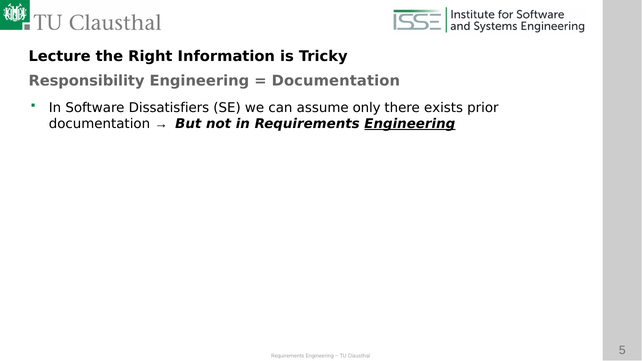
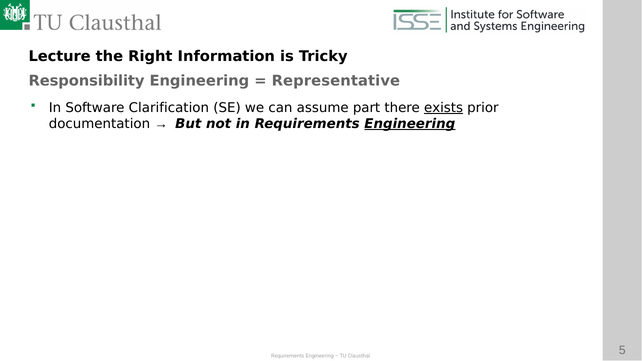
Documentation: Documentation -> Representative (336, 81)
Dissatisfiers: Dissatisfiers -> Clarification (169, 108)
only: only -> part (367, 108)
exists underline: none -> present (444, 108)
